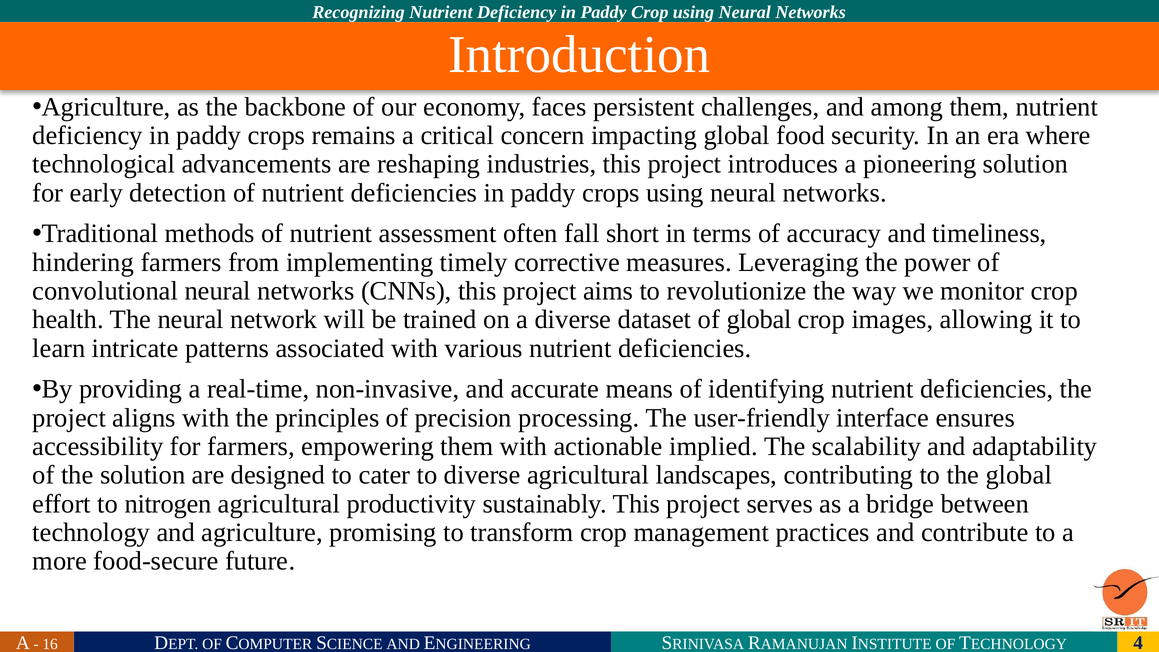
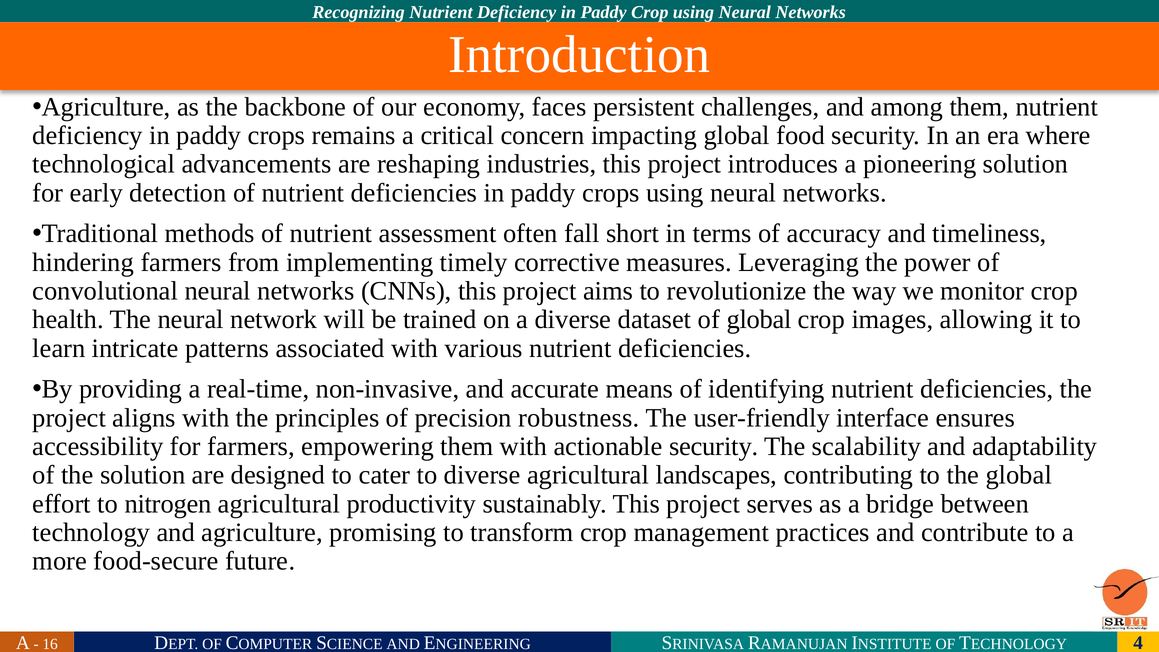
processing: processing -> robustness (579, 418)
actionable implied: implied -> security (714, 446)
